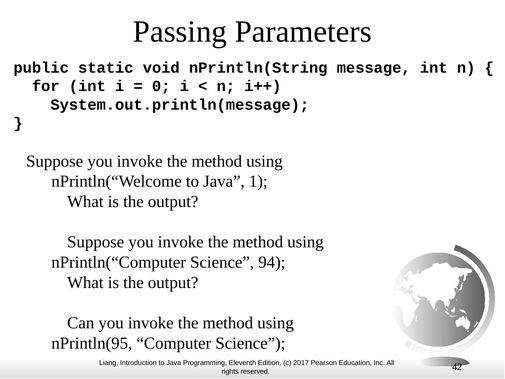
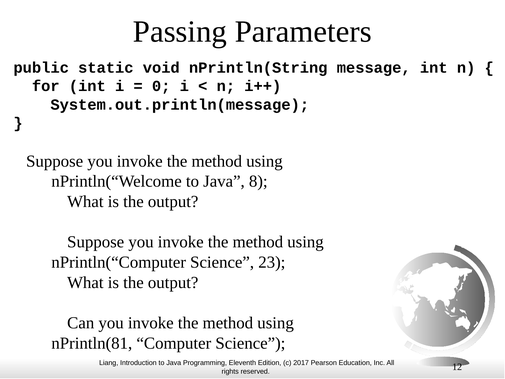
1: 1 -> 8 (258, 181)
94: 94 -> 23 (272, 262)
nPrintln(95: nPrintln(95 -> nPrintln(81 (92, 343)
42: 42 -> 12 (457, 367)
